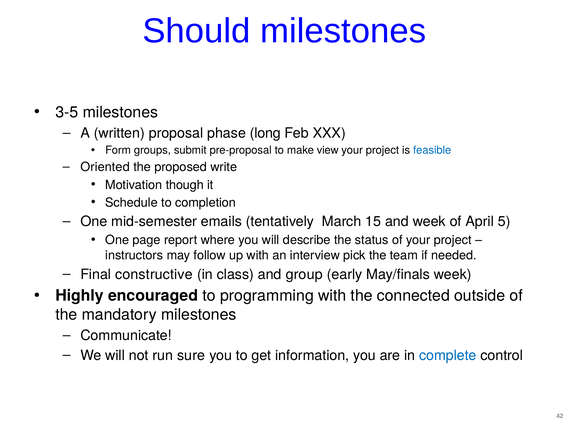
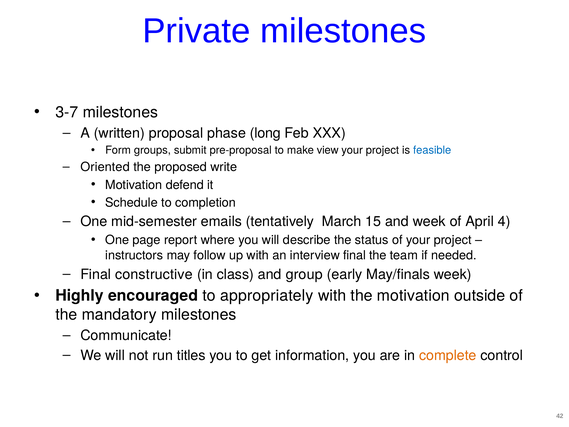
Should: Should -> Private (196, 31)
3-5: 3-5 -> 3-7 (67, 112)
though: though -> defend (185, 185)
5: 5 -> 4 (504, 221)
interview pick: pick -> final (354, 255)
programming: programming -> appropriately (267, 296)
the connected: connected -> motivation (413, 296)
sure: sure -> titles (191, 355)
complete colour: blue -> orange (448, 355)
